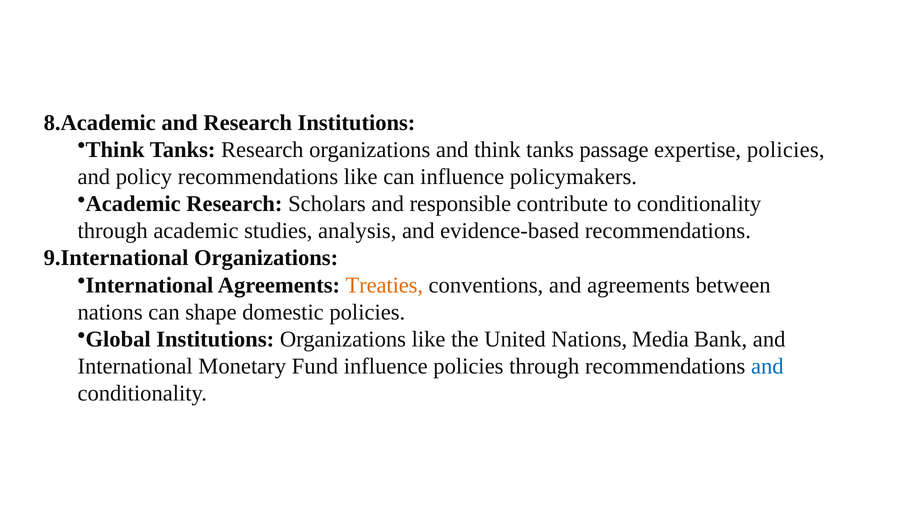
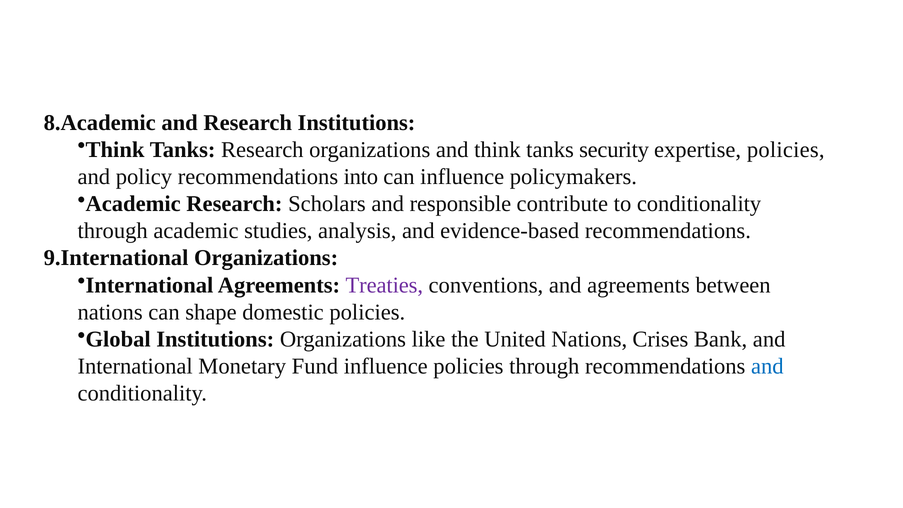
passage: passage -> security (614, 150)
recommendations like: like -> into (361, 177)
Treaties colour: orange -> purple (384, 285)
Media: Media -> Crises (660, 339)
